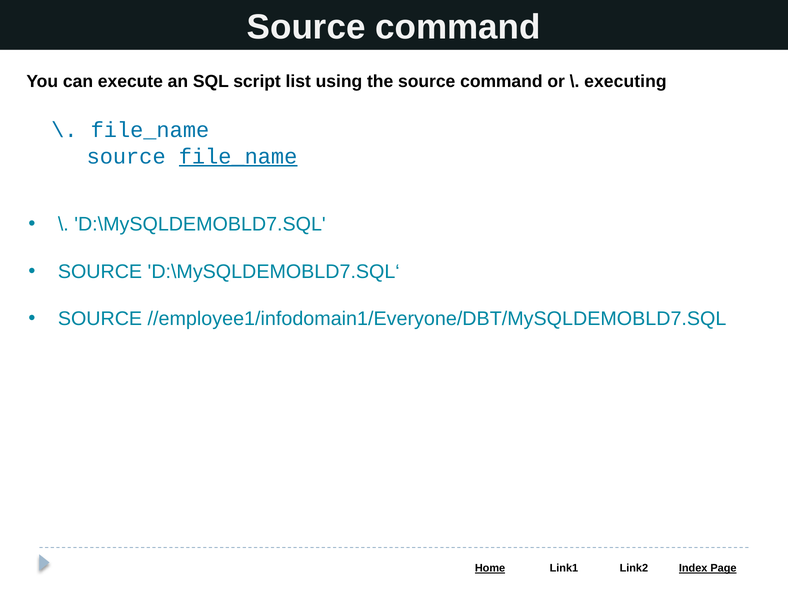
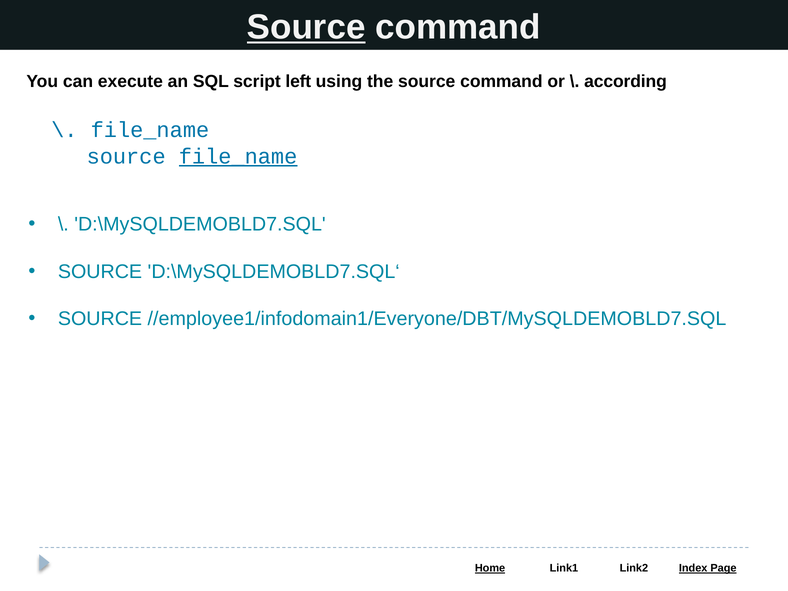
Source underline: none -> present (306, 27)
list: list -> left (298, 81)
executing: executing -> according (626, 81)
